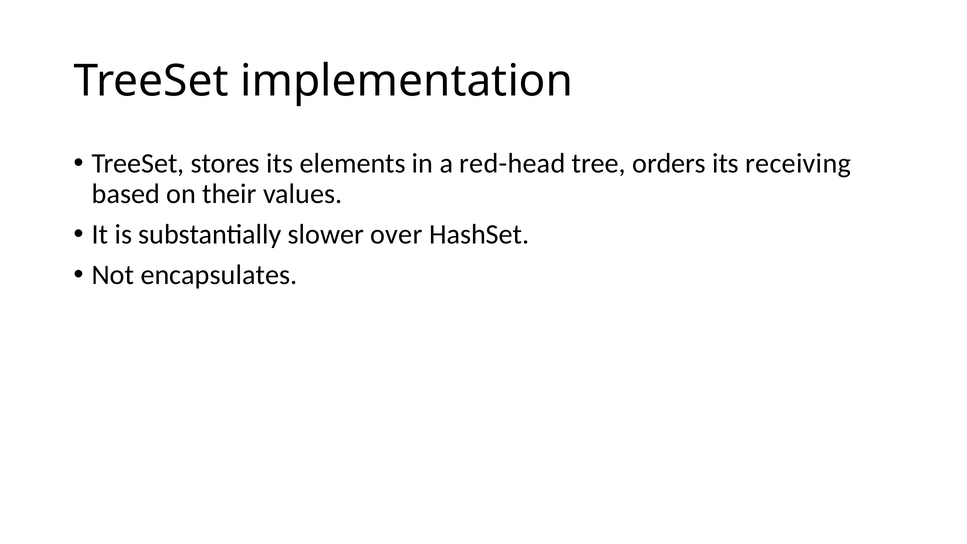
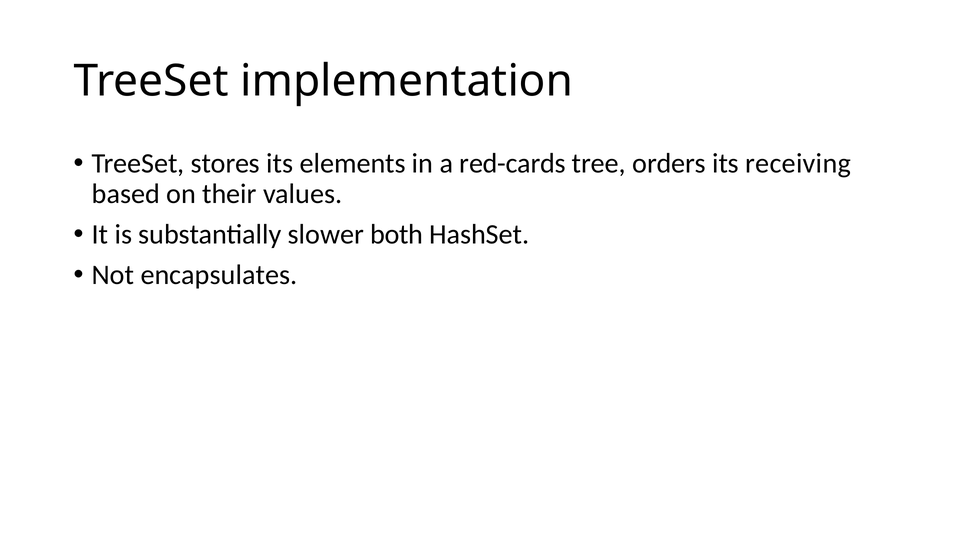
red-head: red-head -> red-cards (513, 163)
over: over -> both (397, 235)
